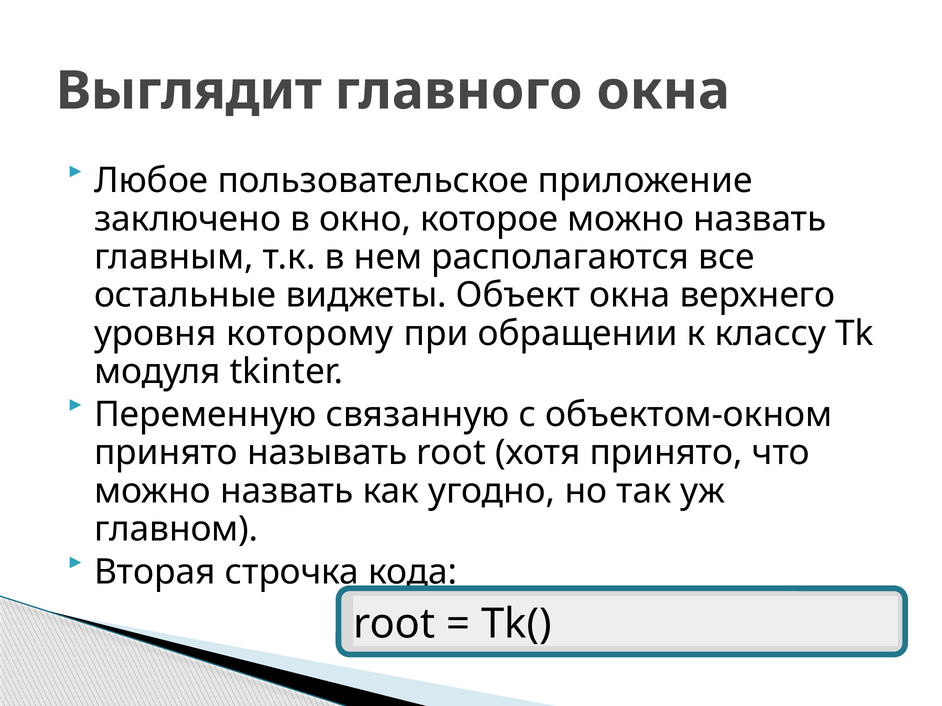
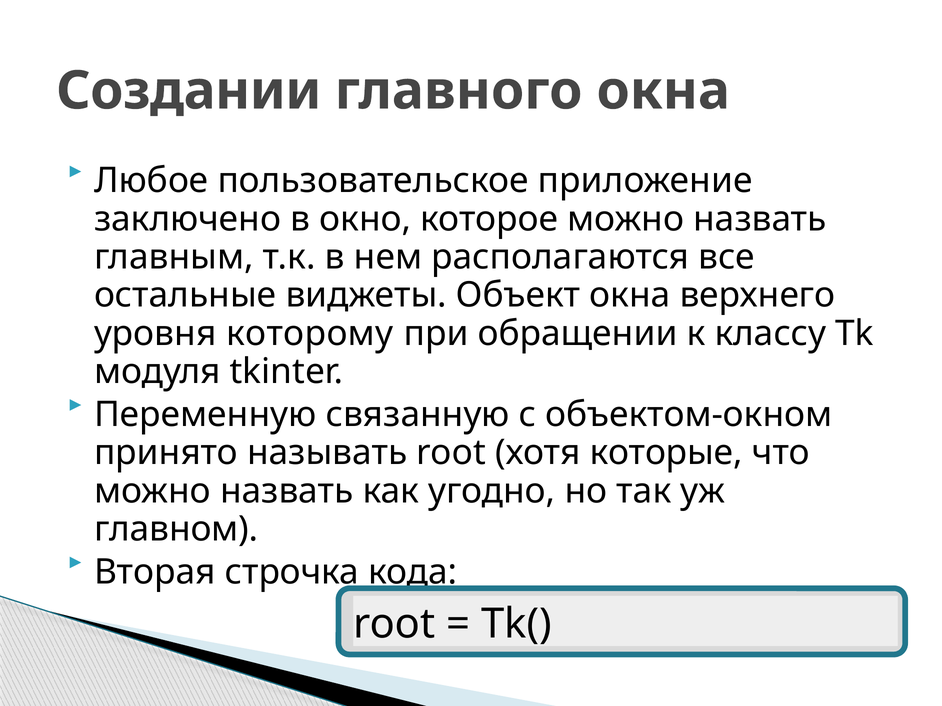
Выглядит: Выглядит -> Создании (189, 91)
хотя принято: принято -> которые (666, 453)
